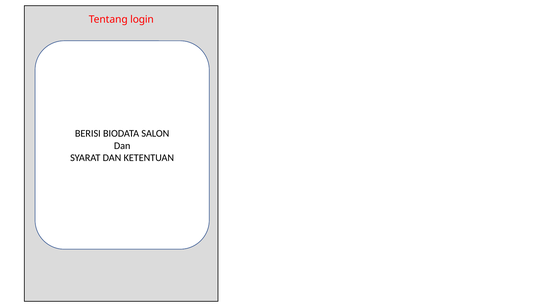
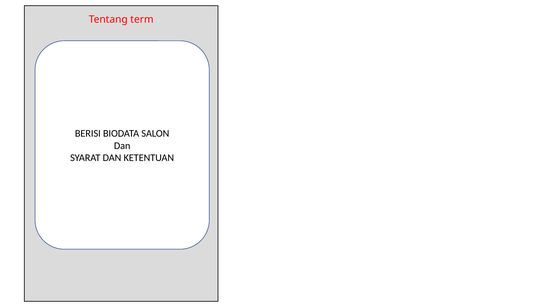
login: login -> term (142, 20)
